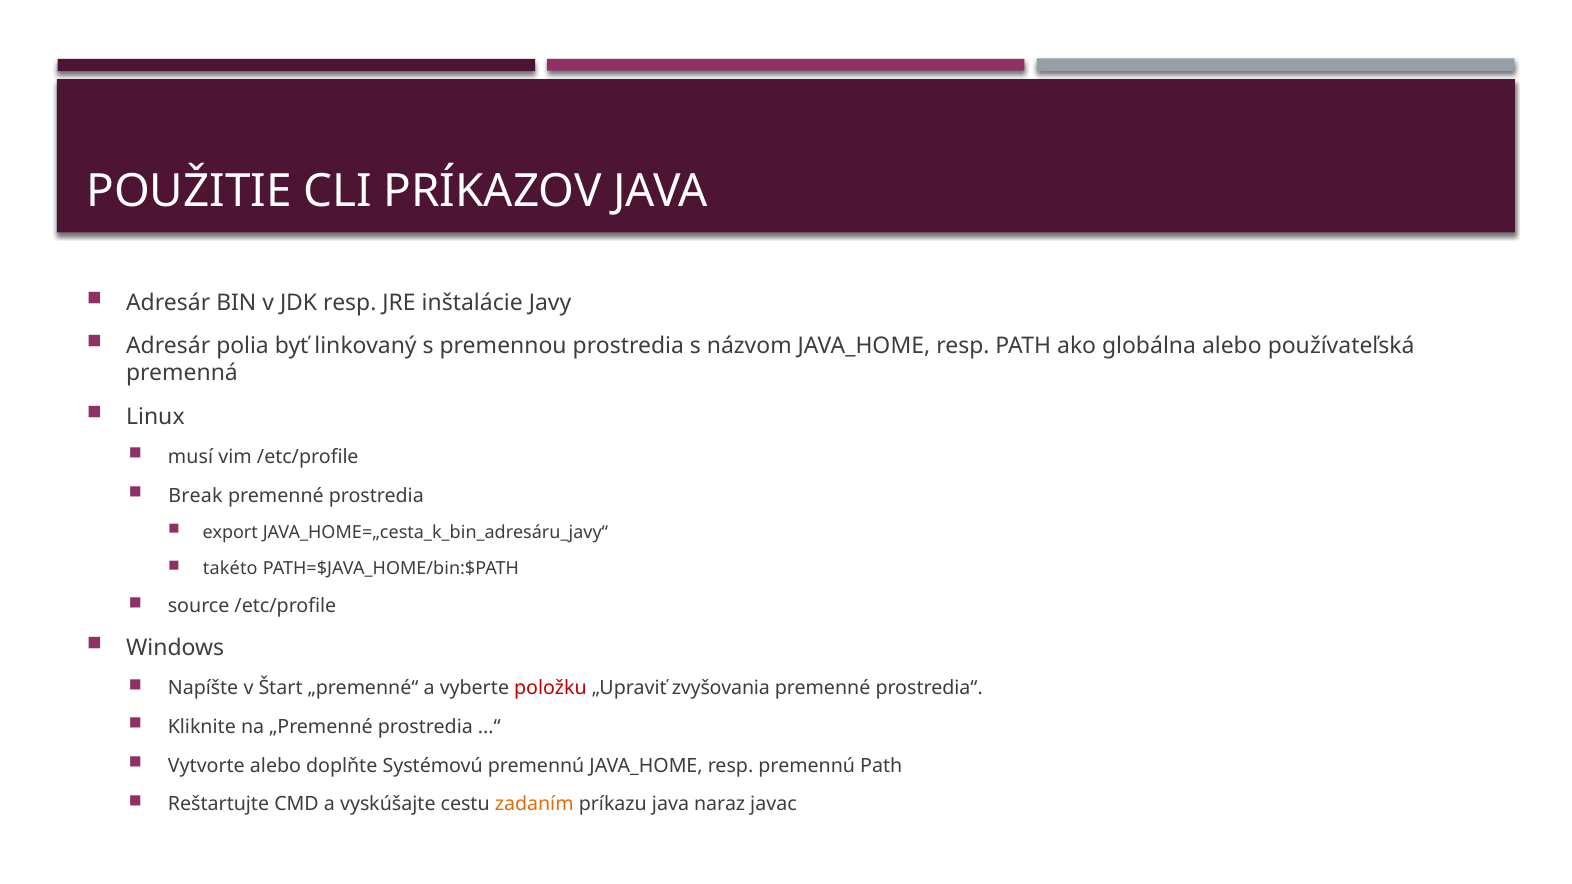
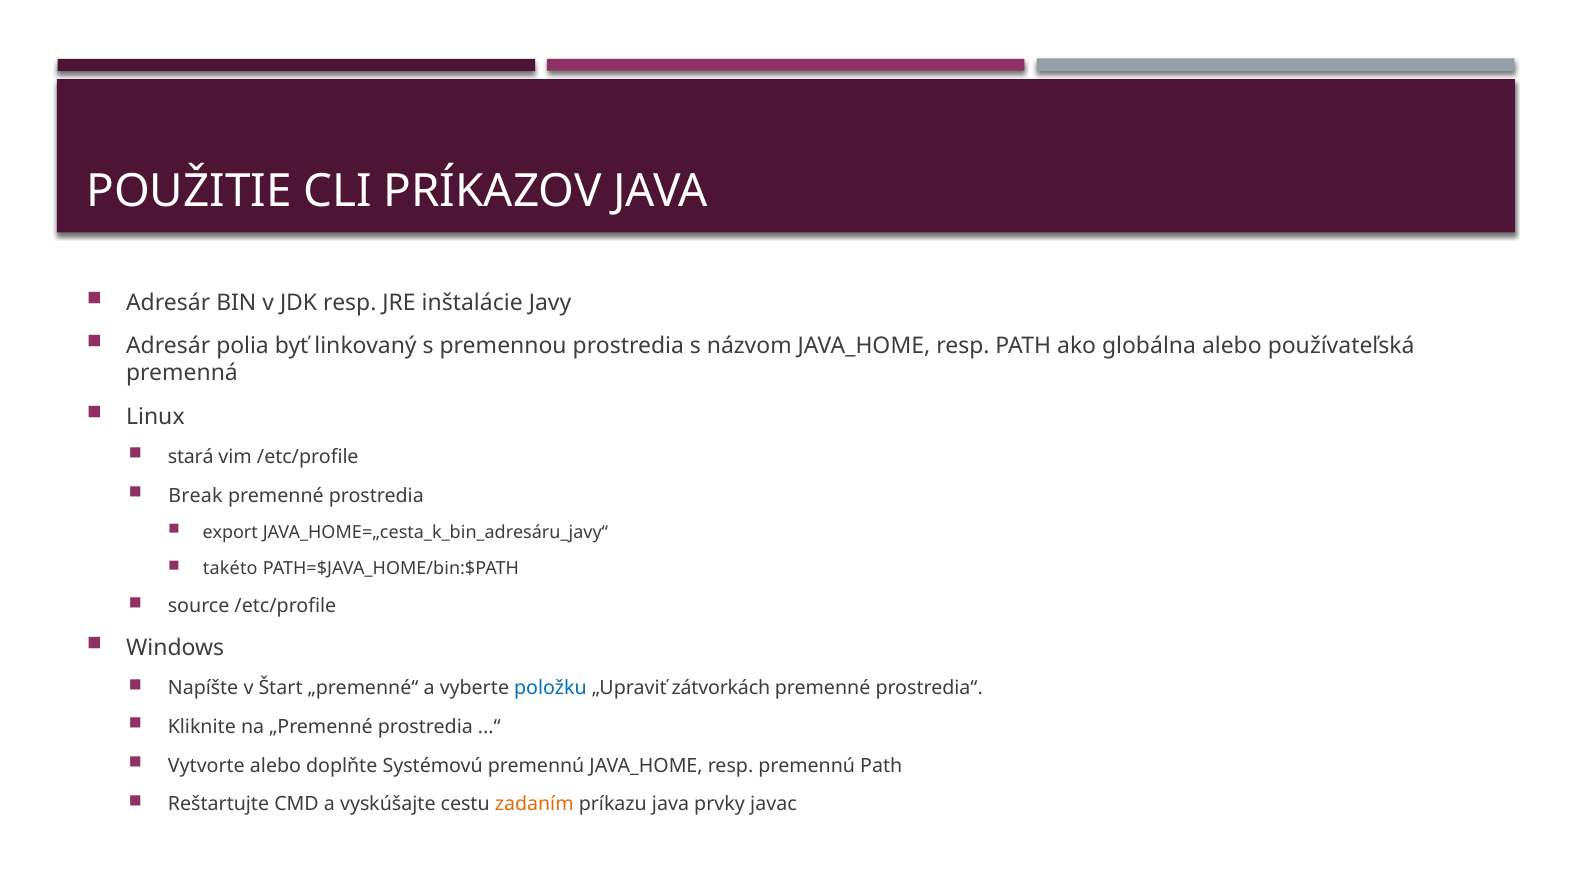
musí: musí -> stará (191, 457)
položku colour: red -> blue (550, 688)
zvyšovania: zvyšovania -> zátvorkách (721, 688)
naraz: naraz -> prvky (720, 804)
